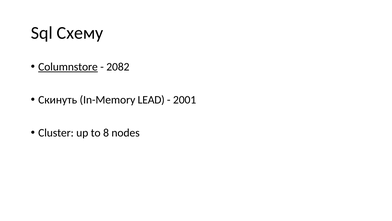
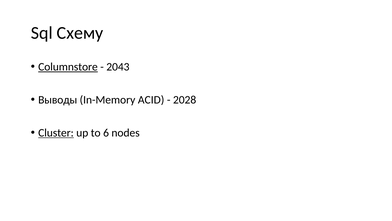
2082: 2082 -> 2043 (118, 67)
Скинуть: Скинуть -> Выводы (58, 100)
LEAD: LEAD -> ACID (151, 100)
2001: 2001 -> 2028 (185, 100)
Cluster underline: none -> present (56, 133)
8: 8 -> 6 (106, 133)
